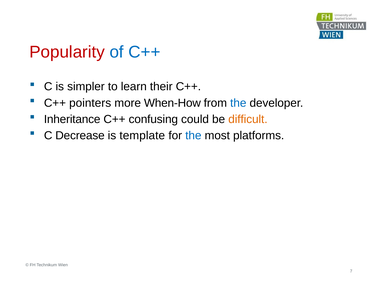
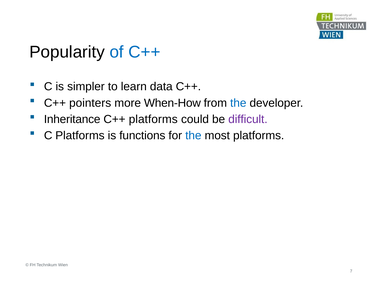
Popularity colour: red -> black (67, 52)
their: their -> data (161, 87)
C++ confusing: confusing -> platforms (153, 119)
difficult colour: orange -> purple (248, 119)
C Decrease: Decrease -> Platforms (80, 136)
template: template -> functions (142, 136)
